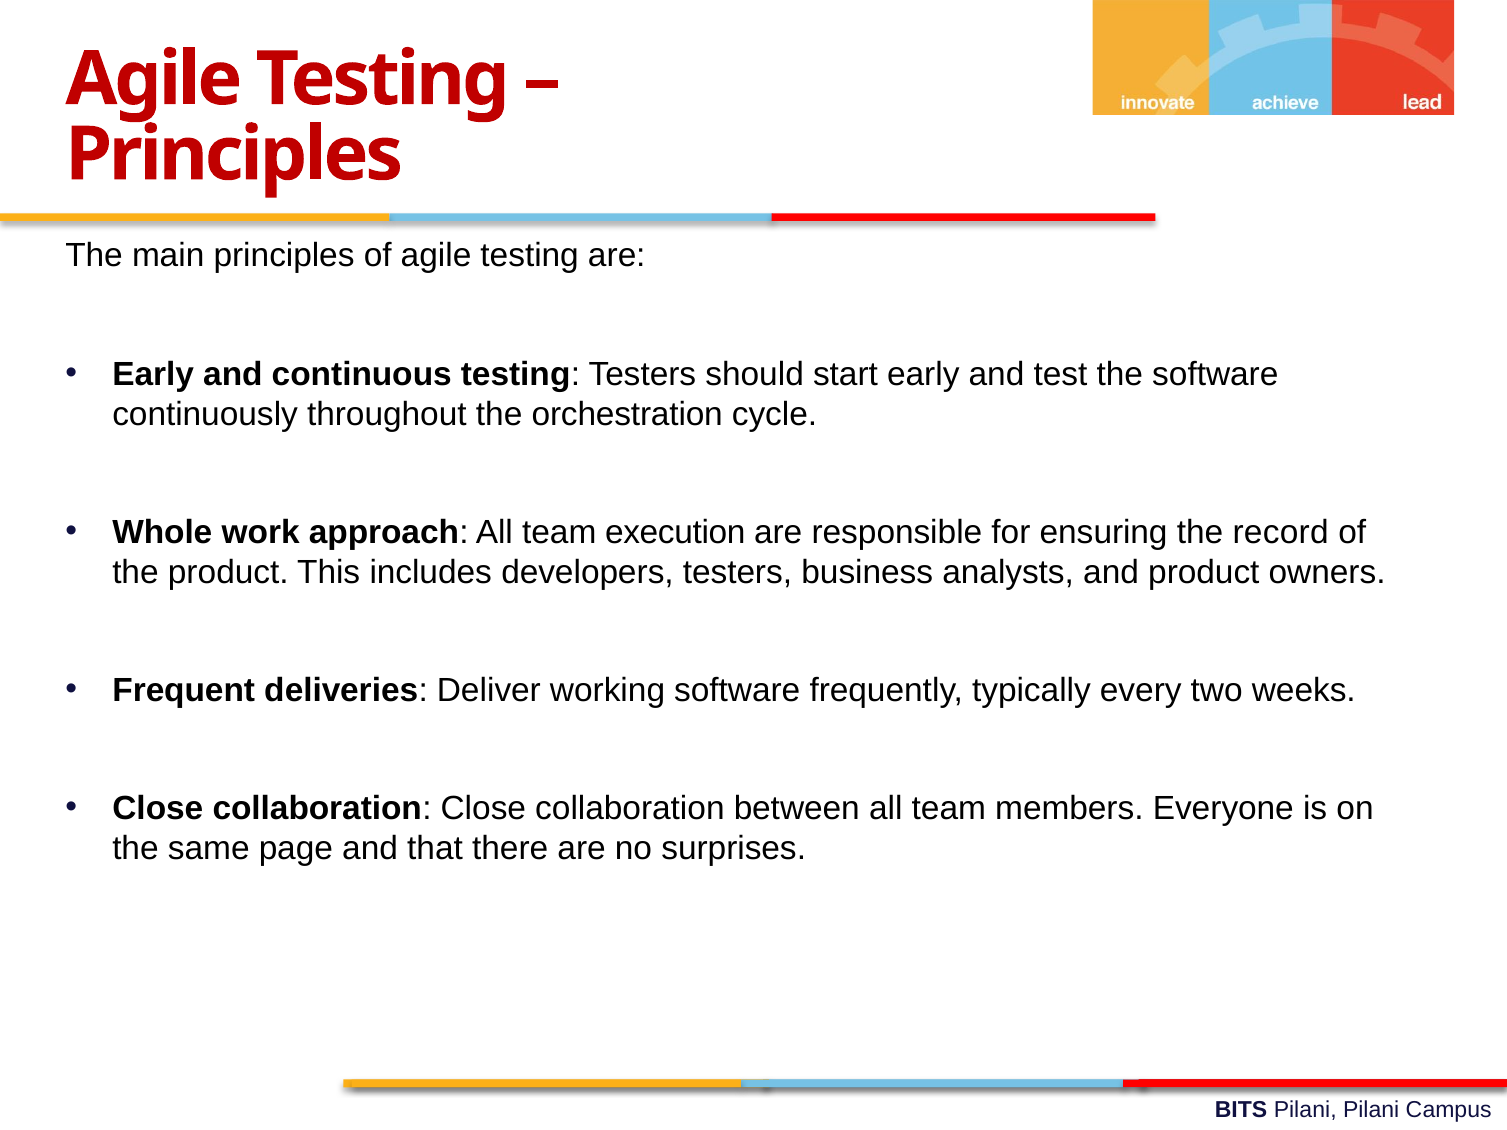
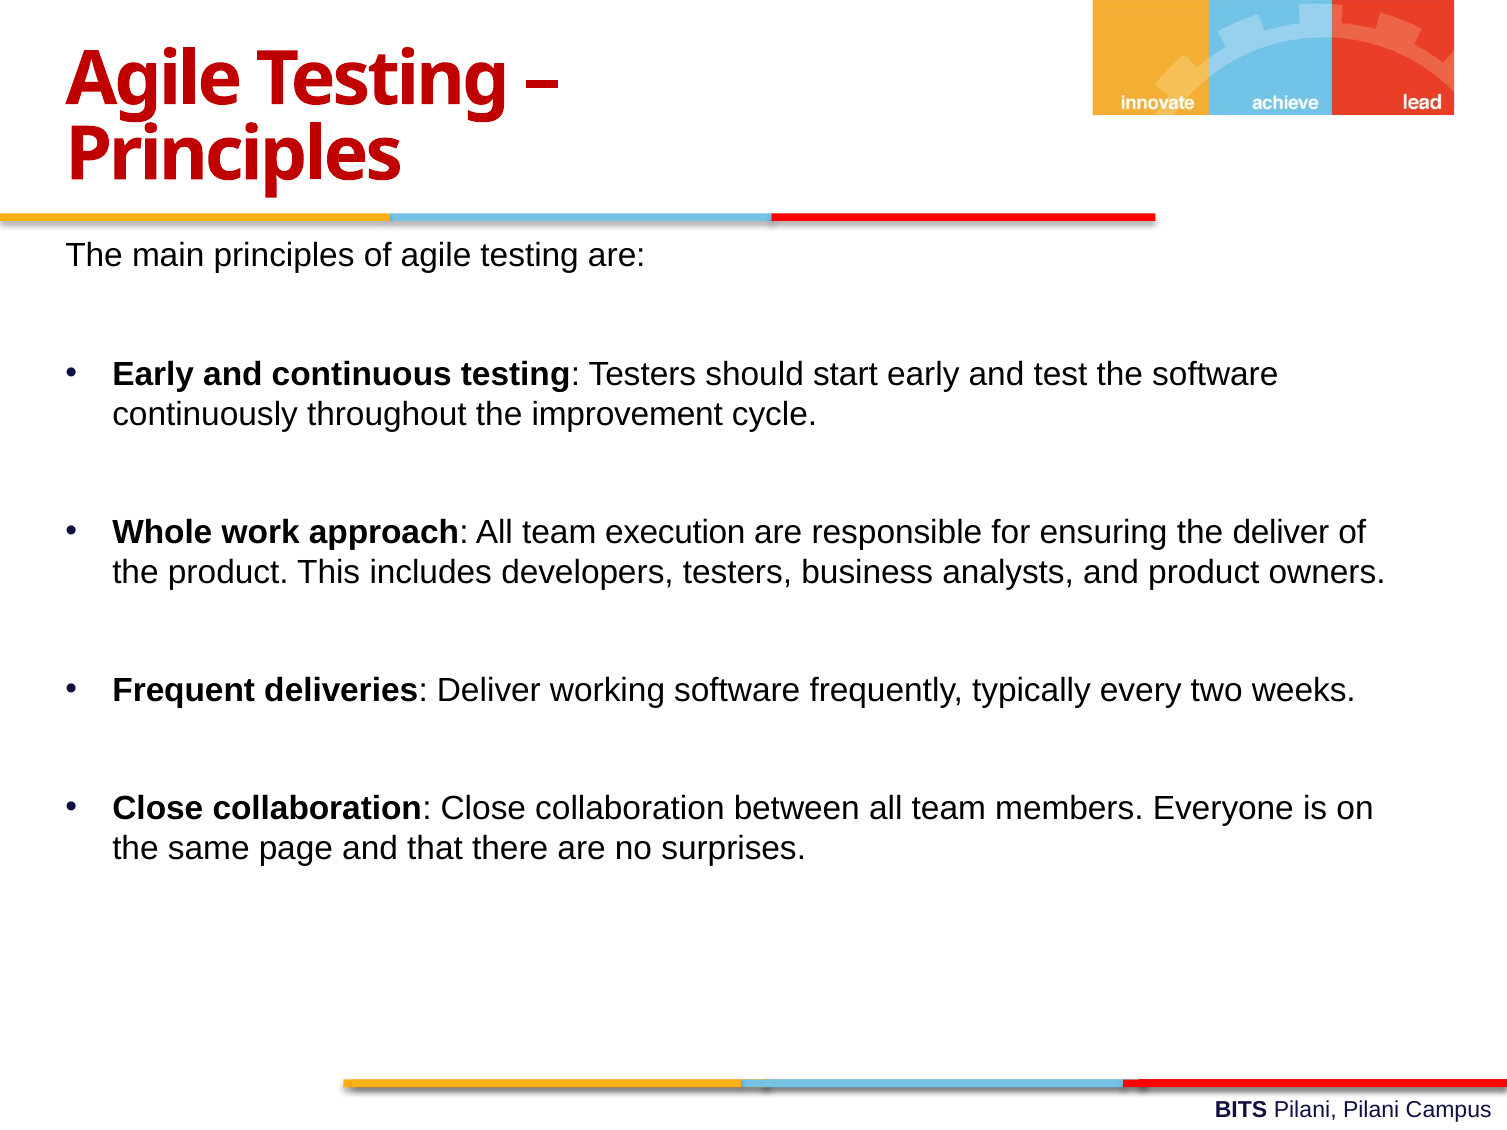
orchestration: orchestration -> improvement (627, 414)
the record: record -> deliver (1281, 532)
